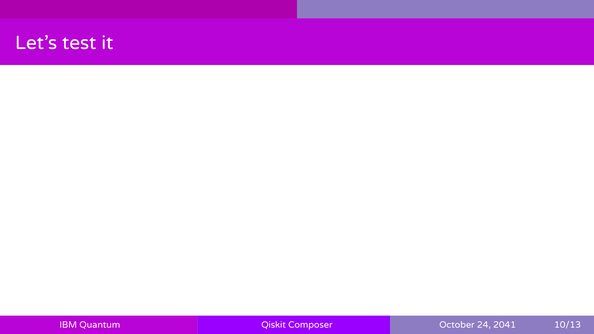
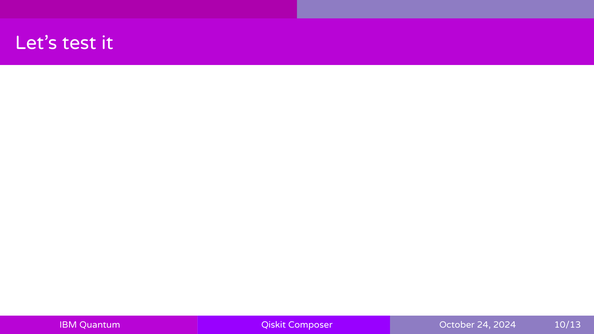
2041: 2041 -> 2024 (505, 325)
